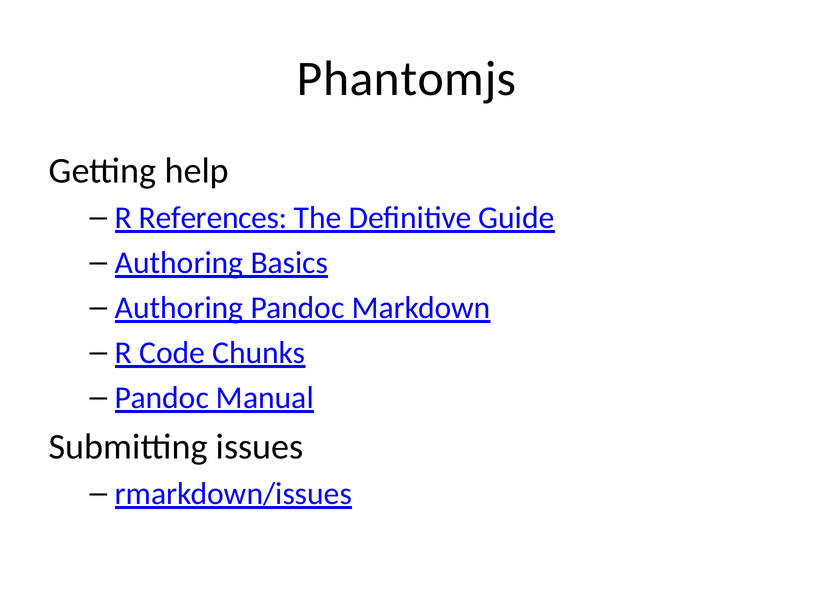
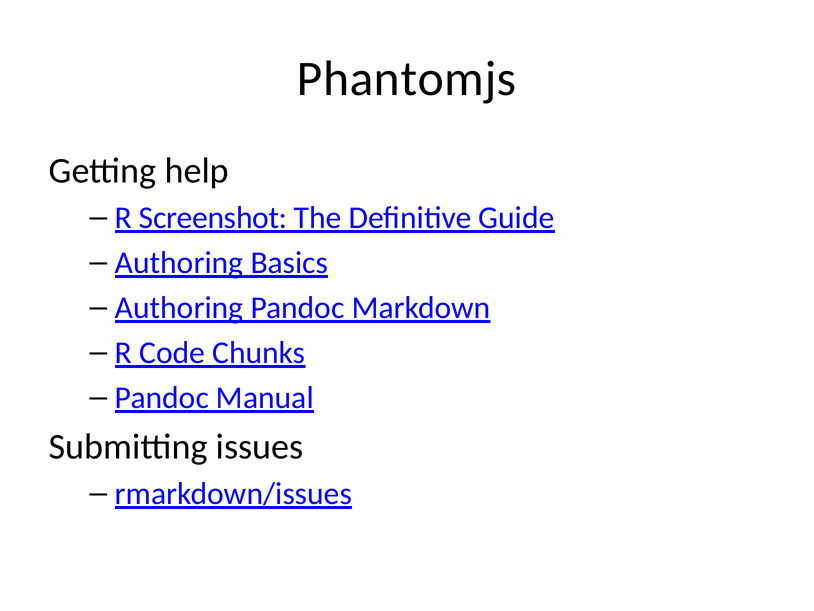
References: References -> Screenshot (213, 218)
